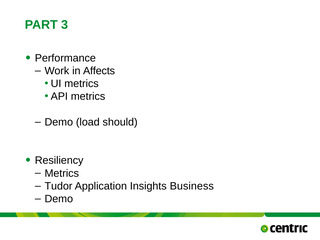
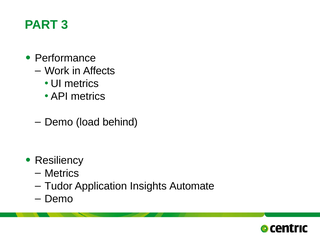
should: should -> behind (120, 122)
Business: Business -> Automate (192, 186)
